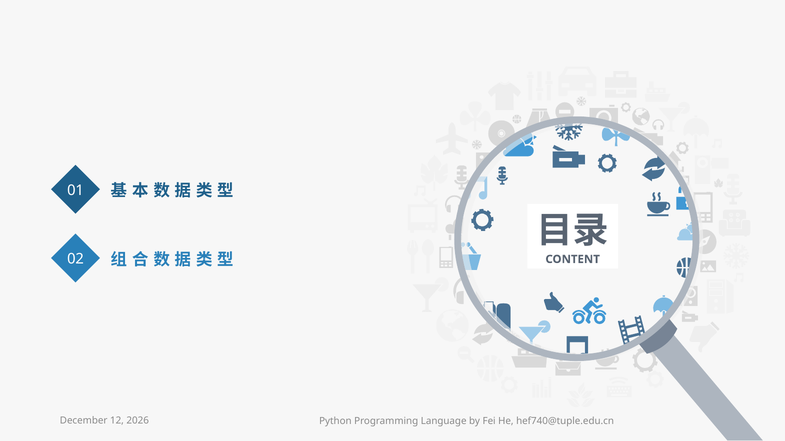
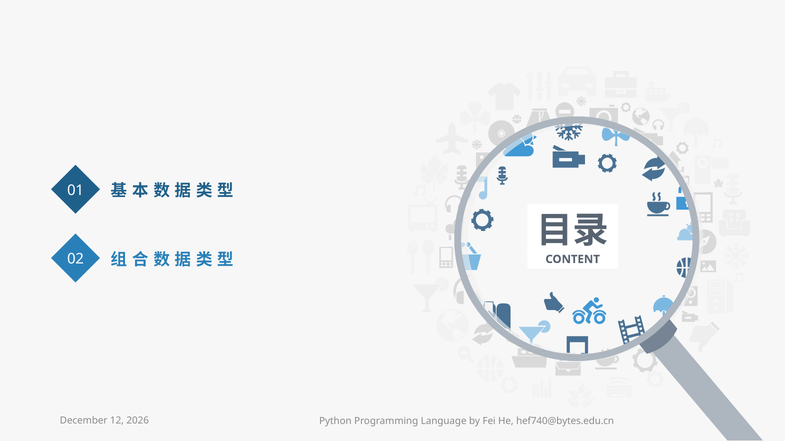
hef740@tuple.edu.cn: hef740@tuple.edu.cn -> hef740@bytes.edu.cn (565, 422)
